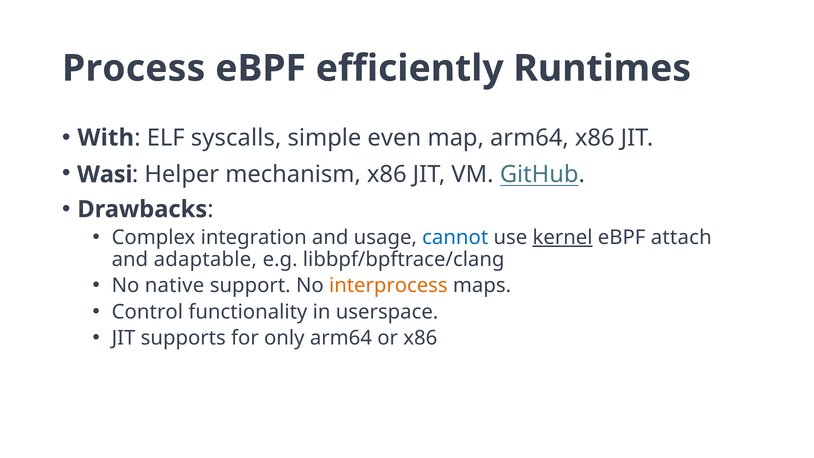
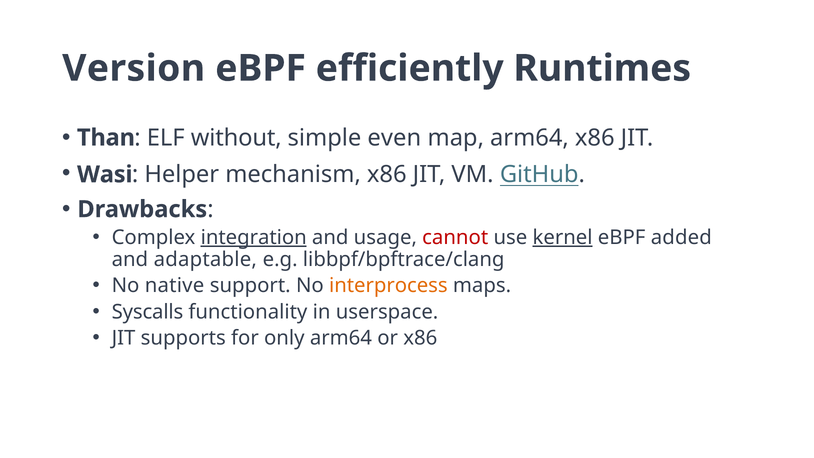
Process: Process -> Version (134, 68)
With: With -> Than (106, 138)
syscalls: syscalls -> without (236, 138)
integration underline: none -> present (254, 237)
cannot colour: blue -> red (455, 237)
attach: attach -> added (681, 237)
Control: Control -> Syscalls (147, 312)
